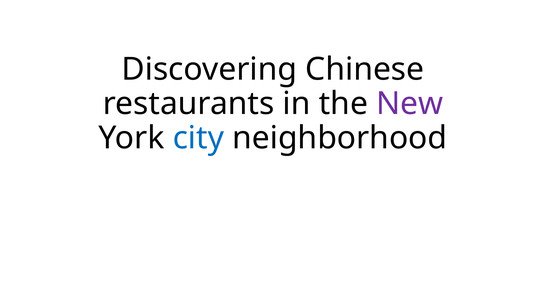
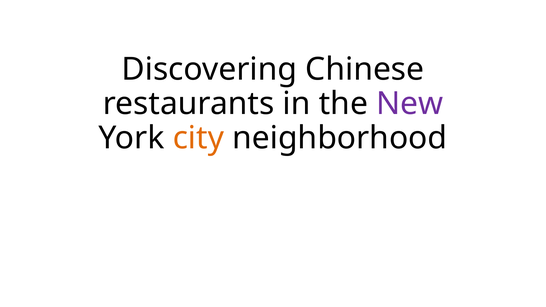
city colour: blue -> orange (198, 138)
